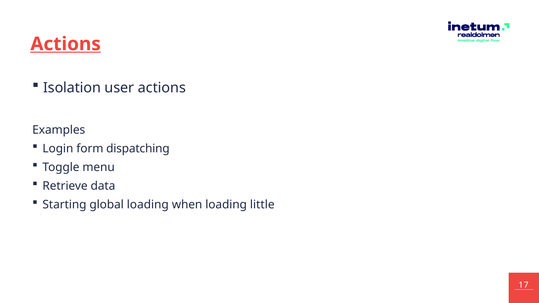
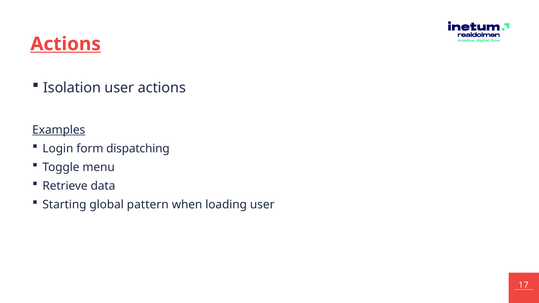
Examples underline: none -> present (59, 130)
global loading: loading -> pattern (148, 205)
loading little: little -> user (262, 205)
